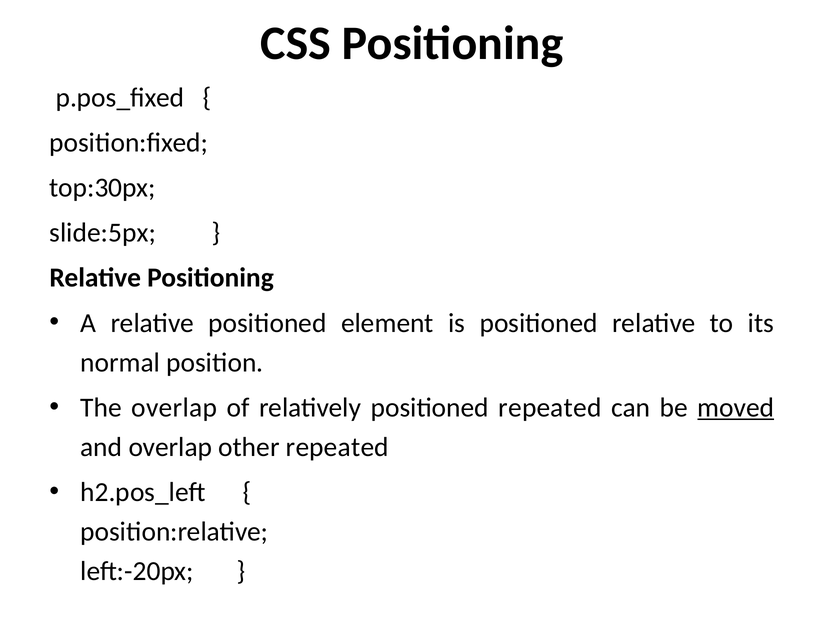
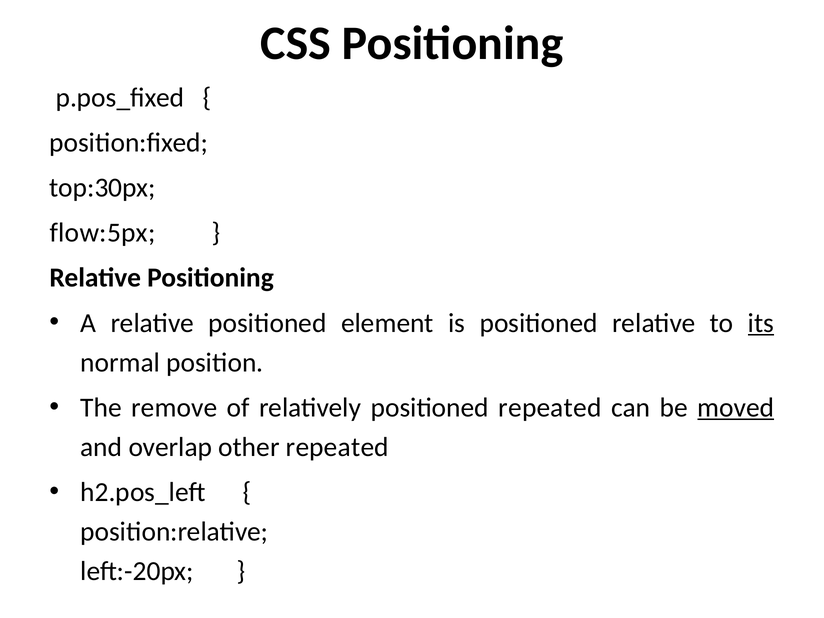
slide:5px: slide:5px -> flow:5px (103, 233)
its underline: none -> present (761, 323)
The overlap: overlap -> remove (174, 408)
